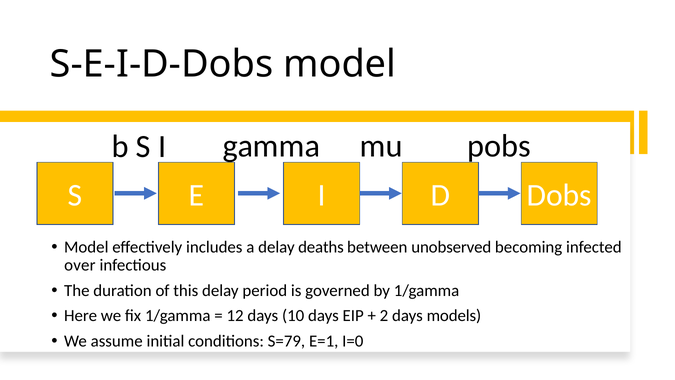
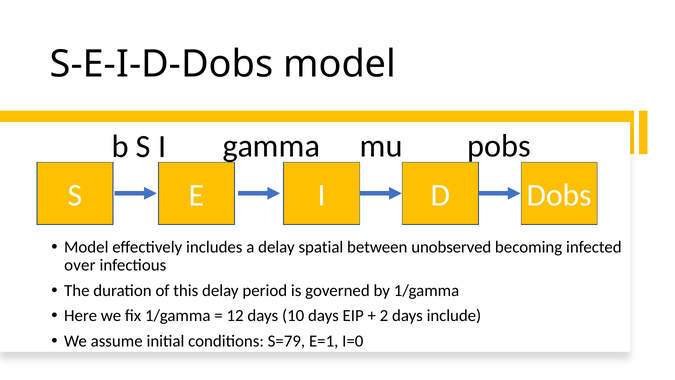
deaths: deaths -> spatial (321, 247)
models: models -> include (454, 316)
